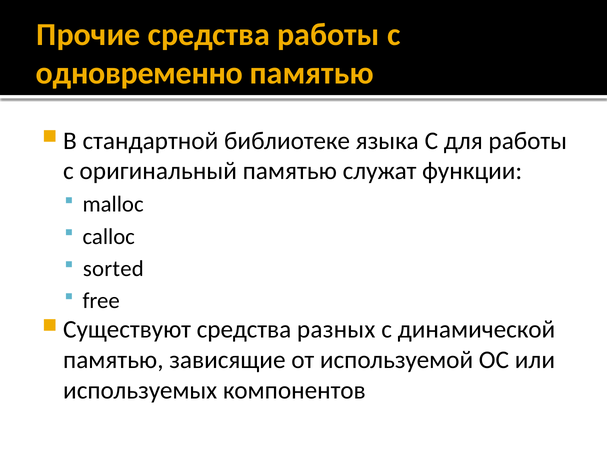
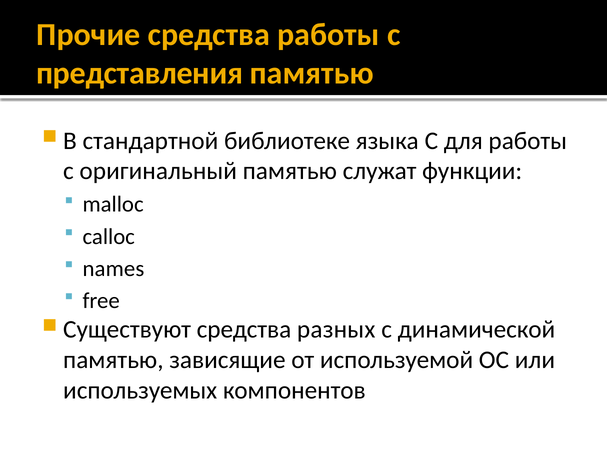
одновременно: одновременно -> представления (140, 73)
sorted: sorted -> names (113, 269)
